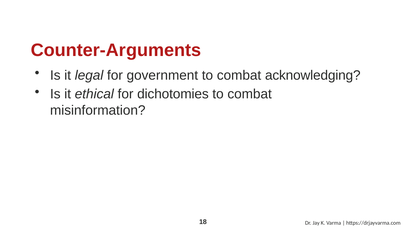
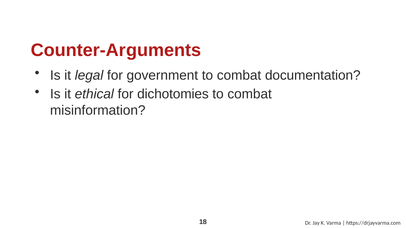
acknowledging: acknowledging -> documentation (313, 75)
